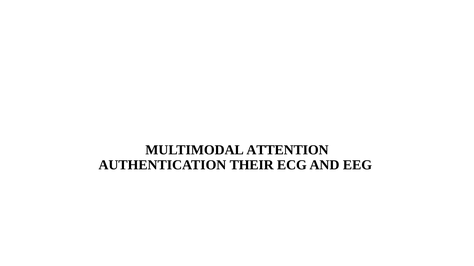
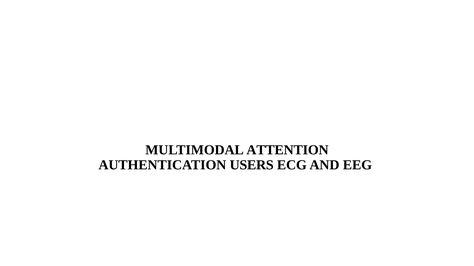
THEIR: THEIR -> USERS (252, 165)
